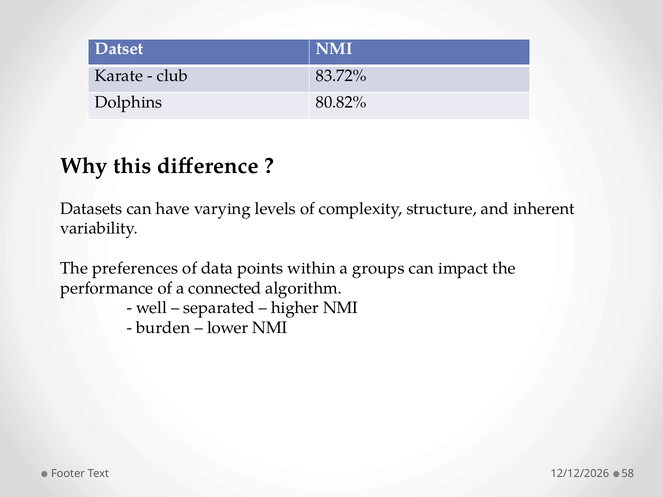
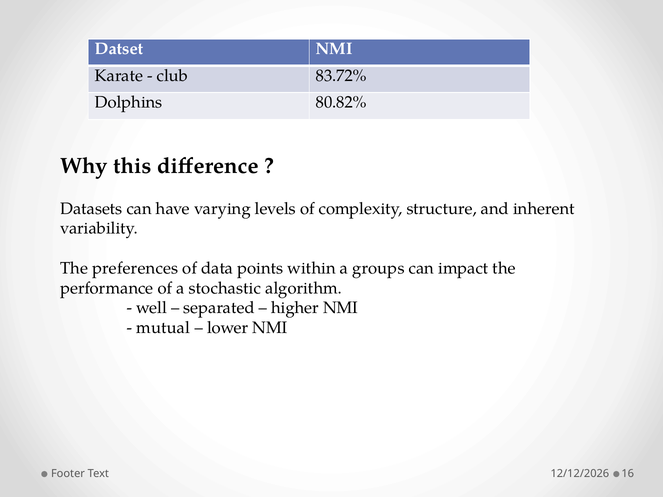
connected: connected -> stochastic (225, 288)
burden: burden -> mutual (163, 328)
58: 58 -> 16 (628, 474)
